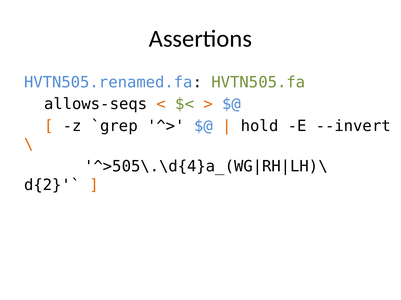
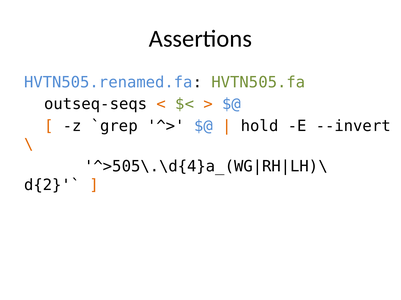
allows-seqs: allows-seqs -> outseq-seqs (96, 104)
